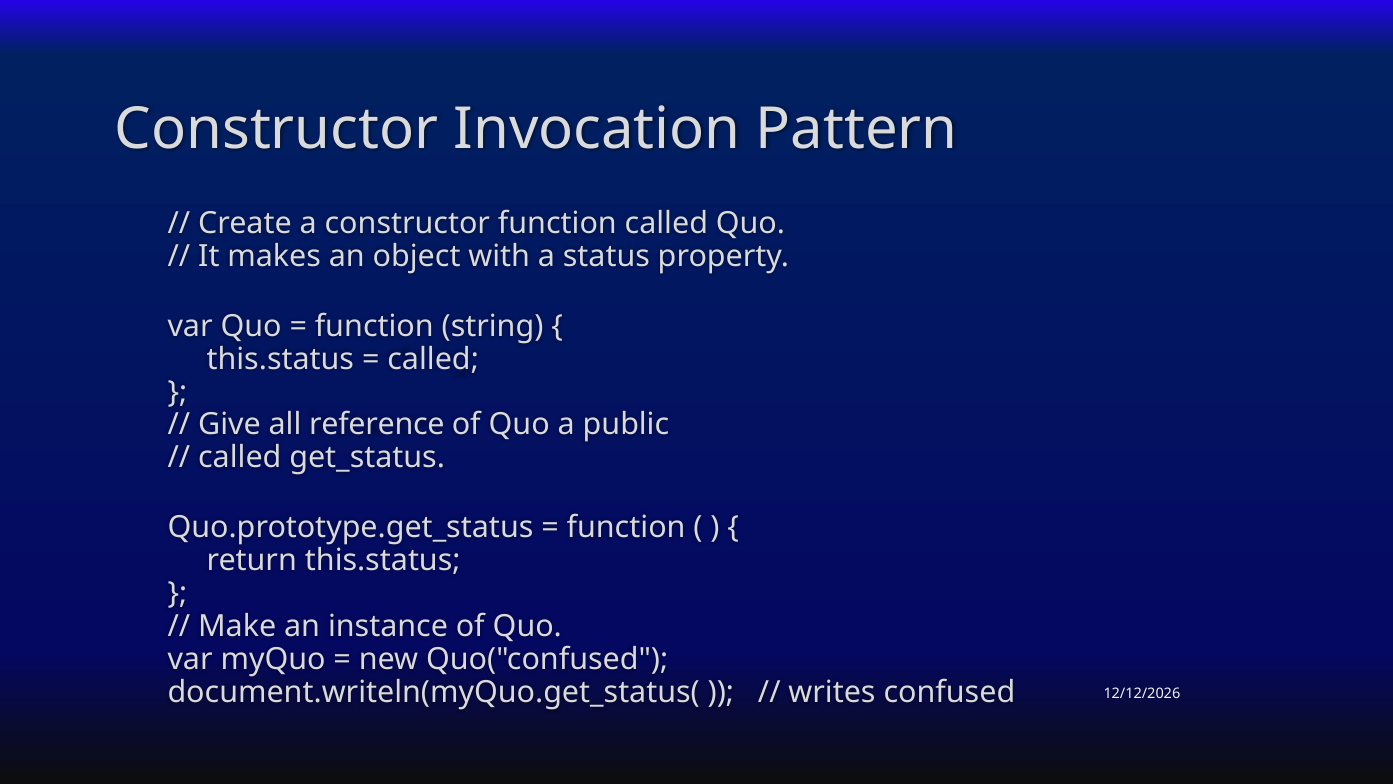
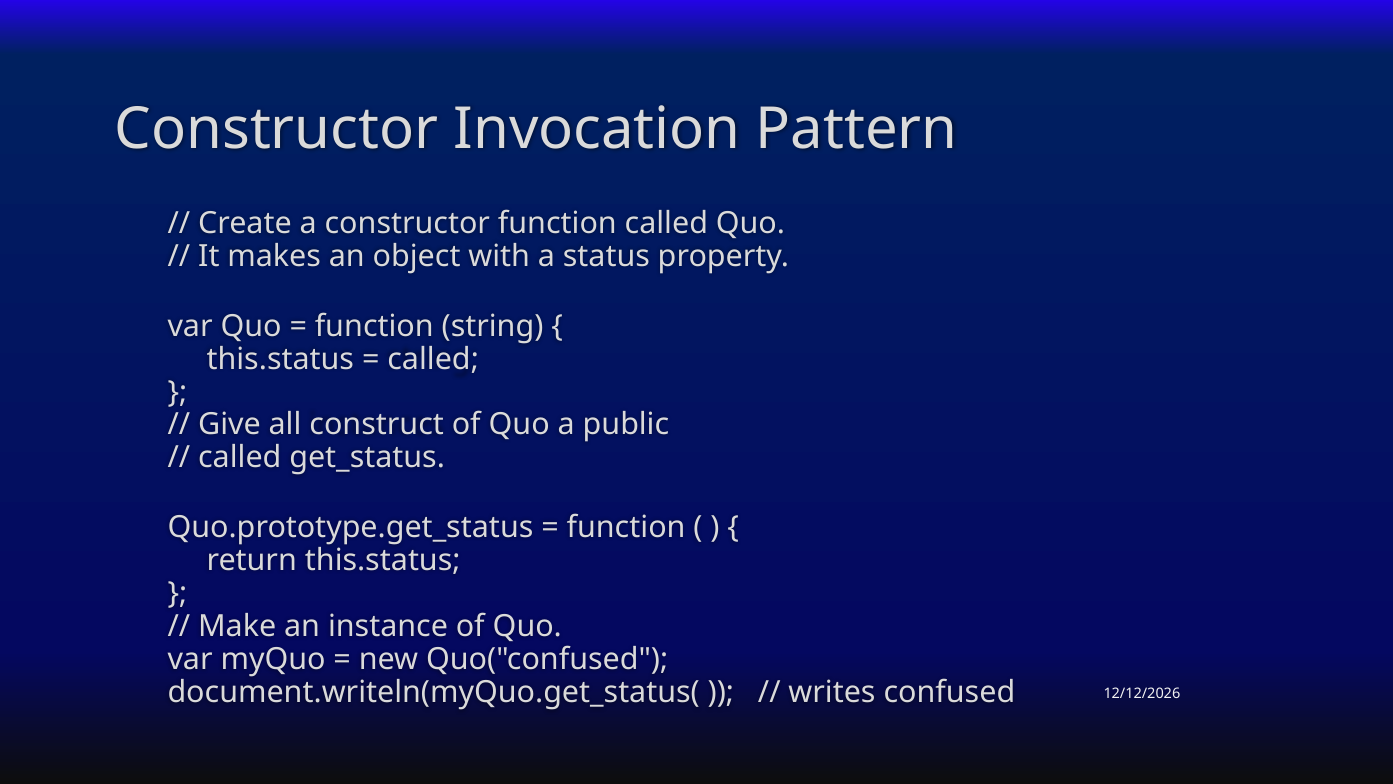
reference: reference -> construct (377, 425)
